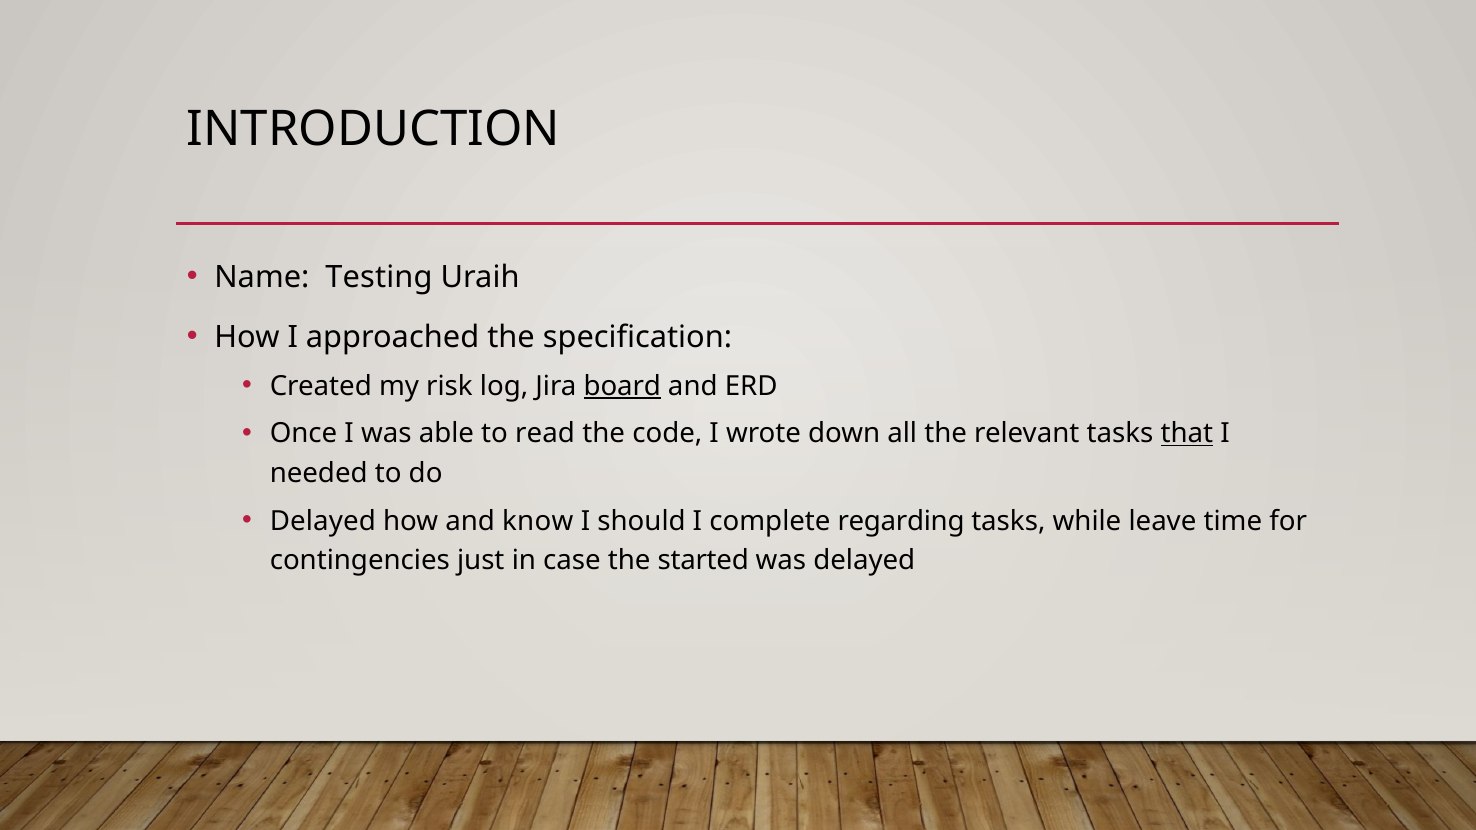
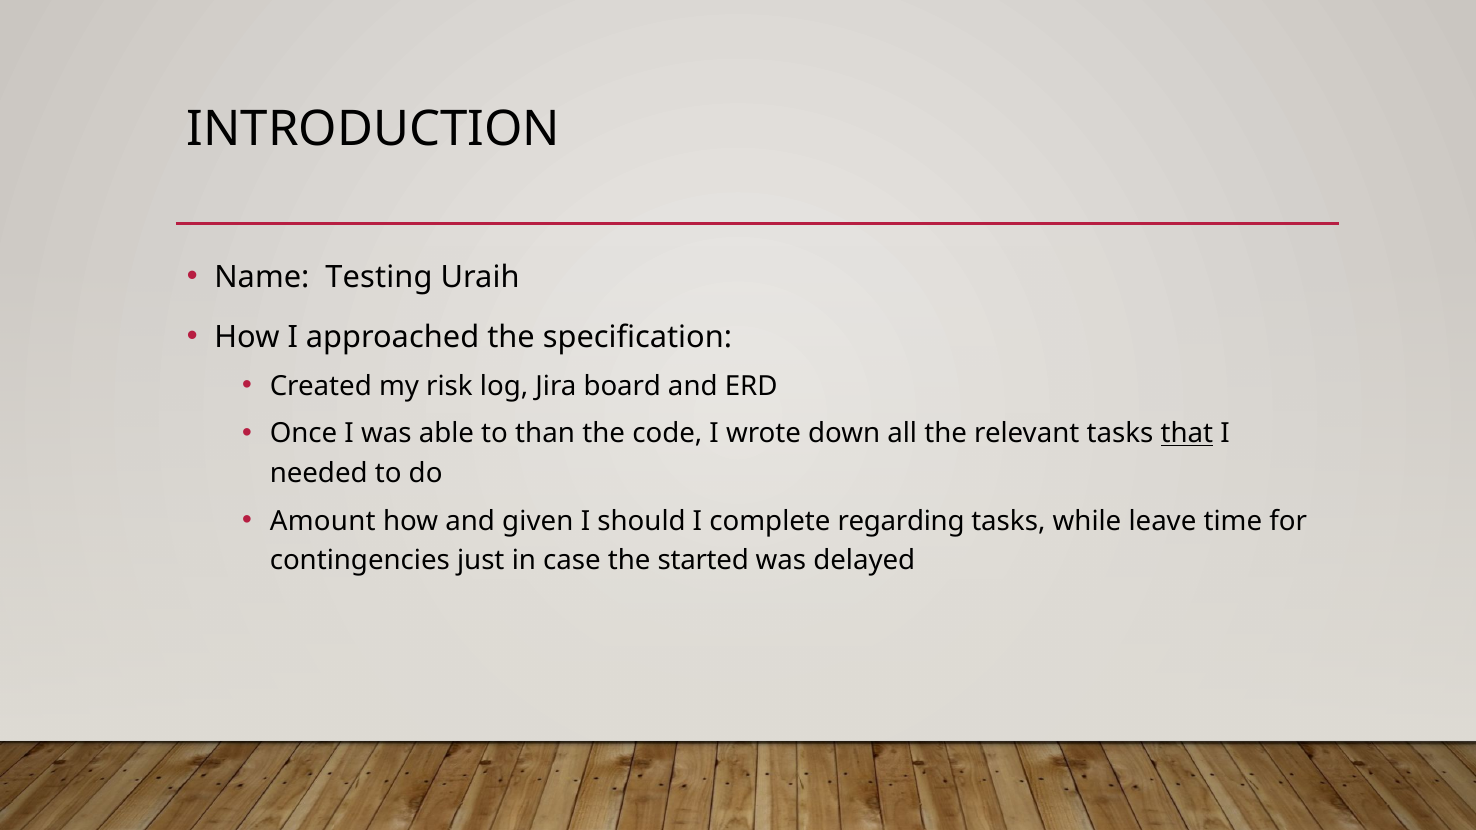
board underline: present -> none (622, 386)
read: read -> than (545, 434)
Delayed: Delayed -> Amount (323, 521)
know: know -> given (538, 521)
